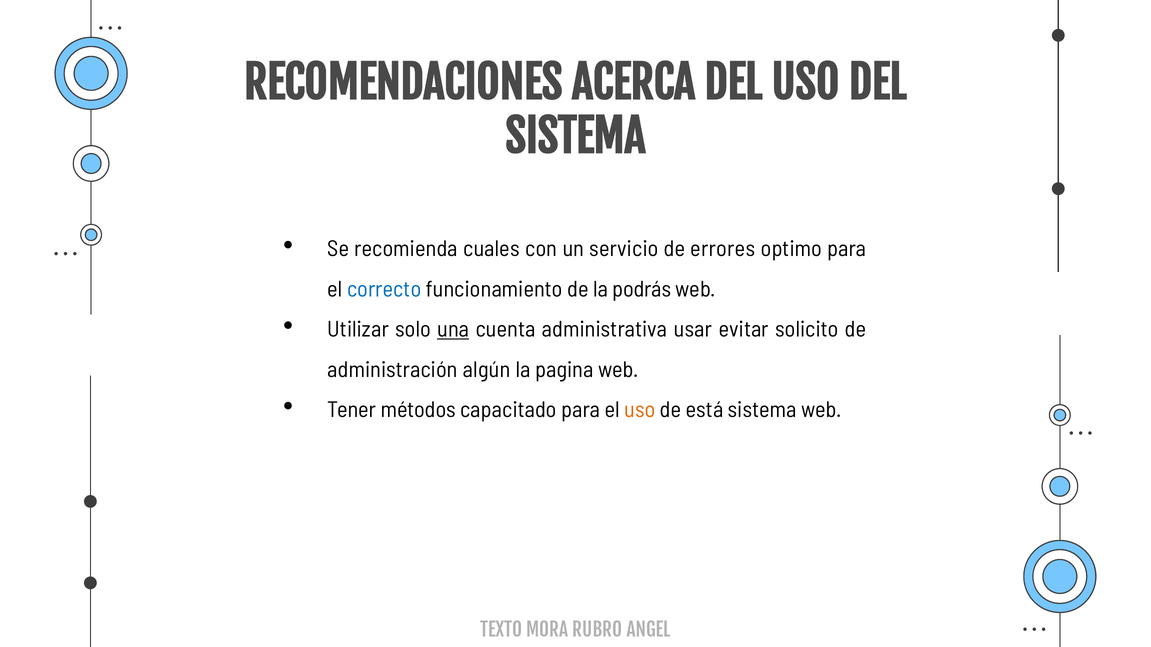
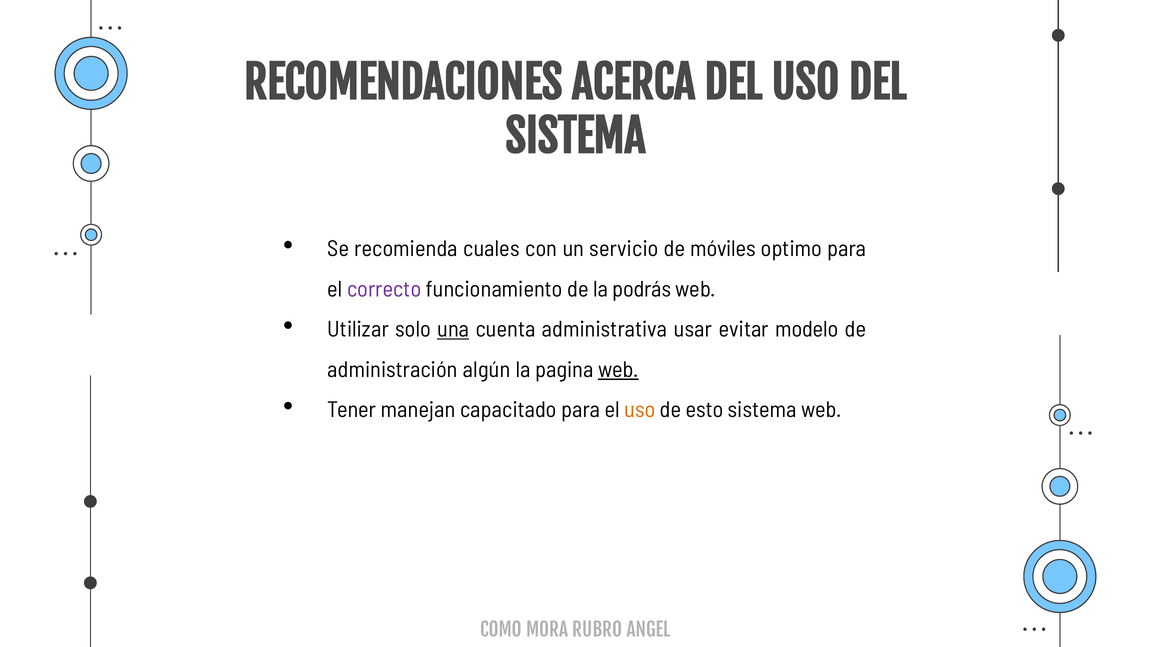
errores: errores -> móviles (723, 249)
correcto colour: blue -> purple (384, 289)
solicito: solicito -> modelo (807, 330)
web underline: none -> present (618, 370)
métodos: métodos -> manejan (418, 410)
está: está -> esto (705, 410)
TEXTO: TEXTO -> COMO (501, 631)
